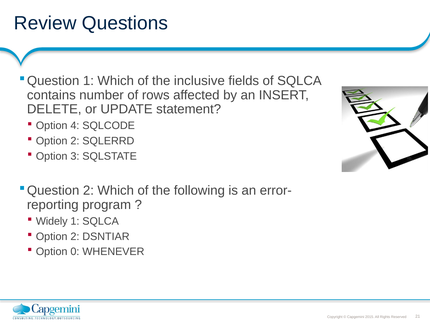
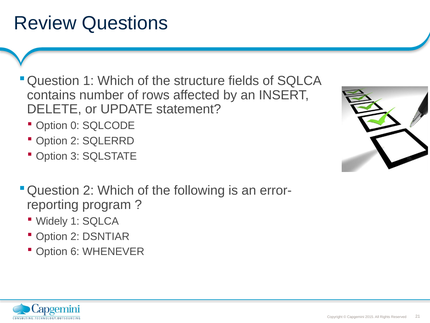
inclusive: inclusive -> structure (199, 81)
4: 4 -> 0 (75, 126)
0: 0 -> 6 (75, 251)
